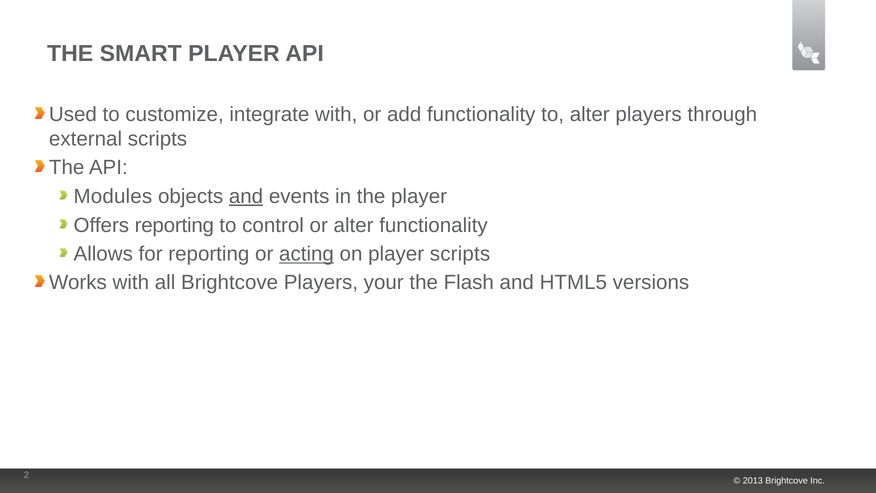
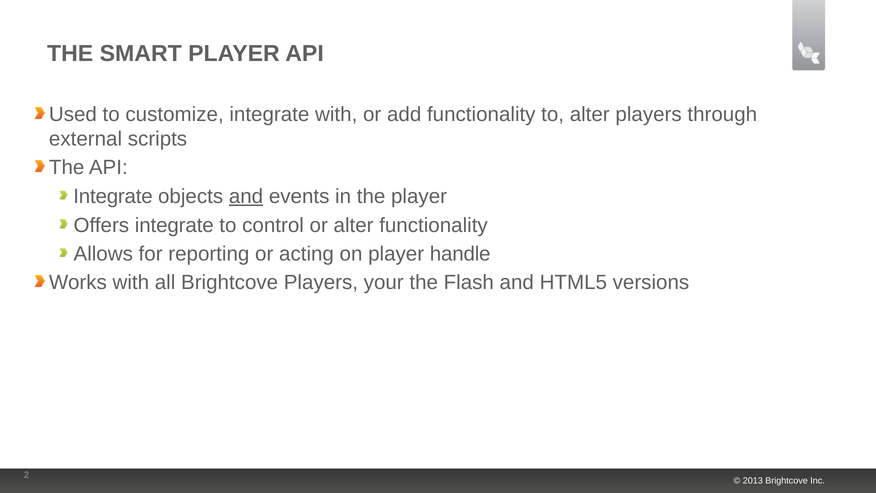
Modules: Modules -> Integrate (113, 196)
Offers reporting: reporting -> integrate (174, 225)
acting underline: present -> none (307, 254)
player scripts: scripts -> handle (460, 254)
